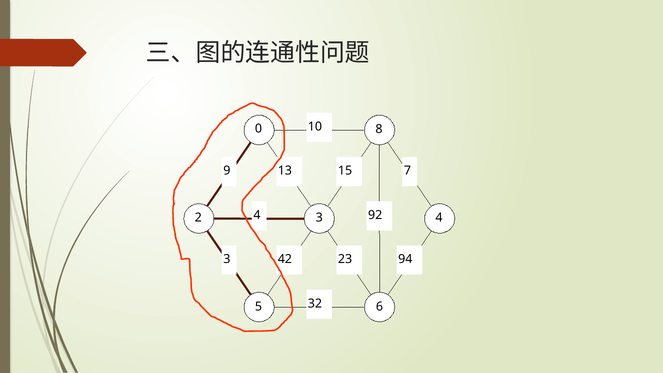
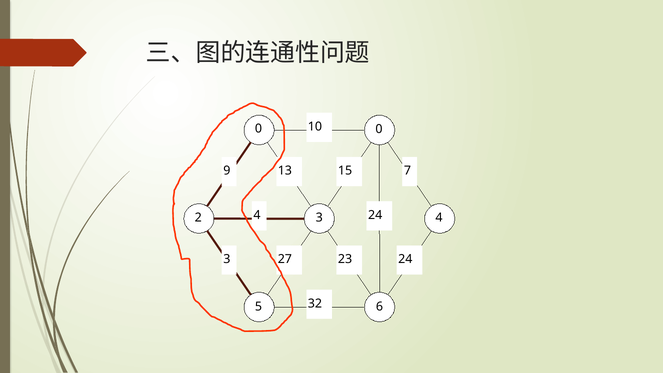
0 8: 8 -> 0 (379, 129)
4 92: 92 -> 24 (375, 215)
42: 42 -> 27 (285, 259)
23 94: 94 -> 24 (405, 259)
